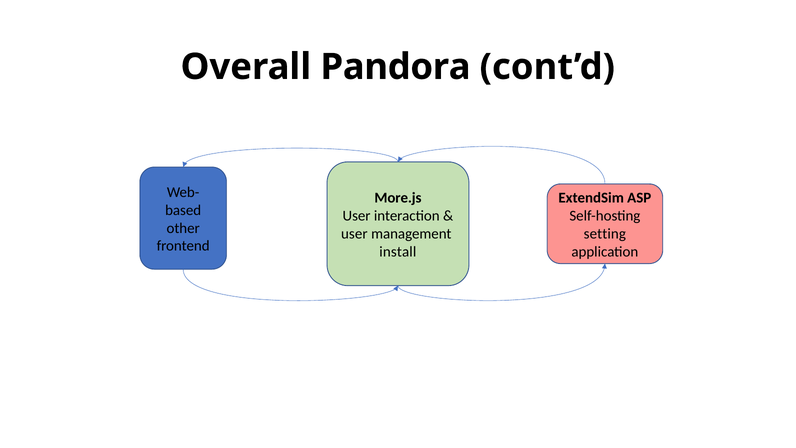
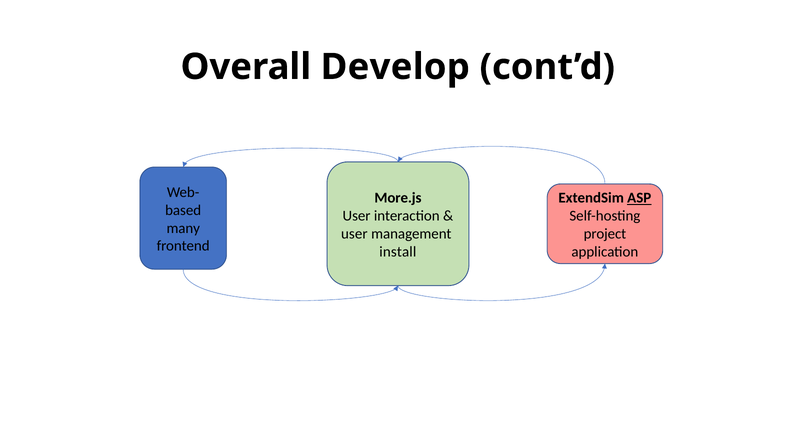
Pandora: Pandora -> Develop (395, 67)
ASP underline: none -> present (639, 198)
other: other -> many (183, 228)
setting: setting -> project (605, 234)
